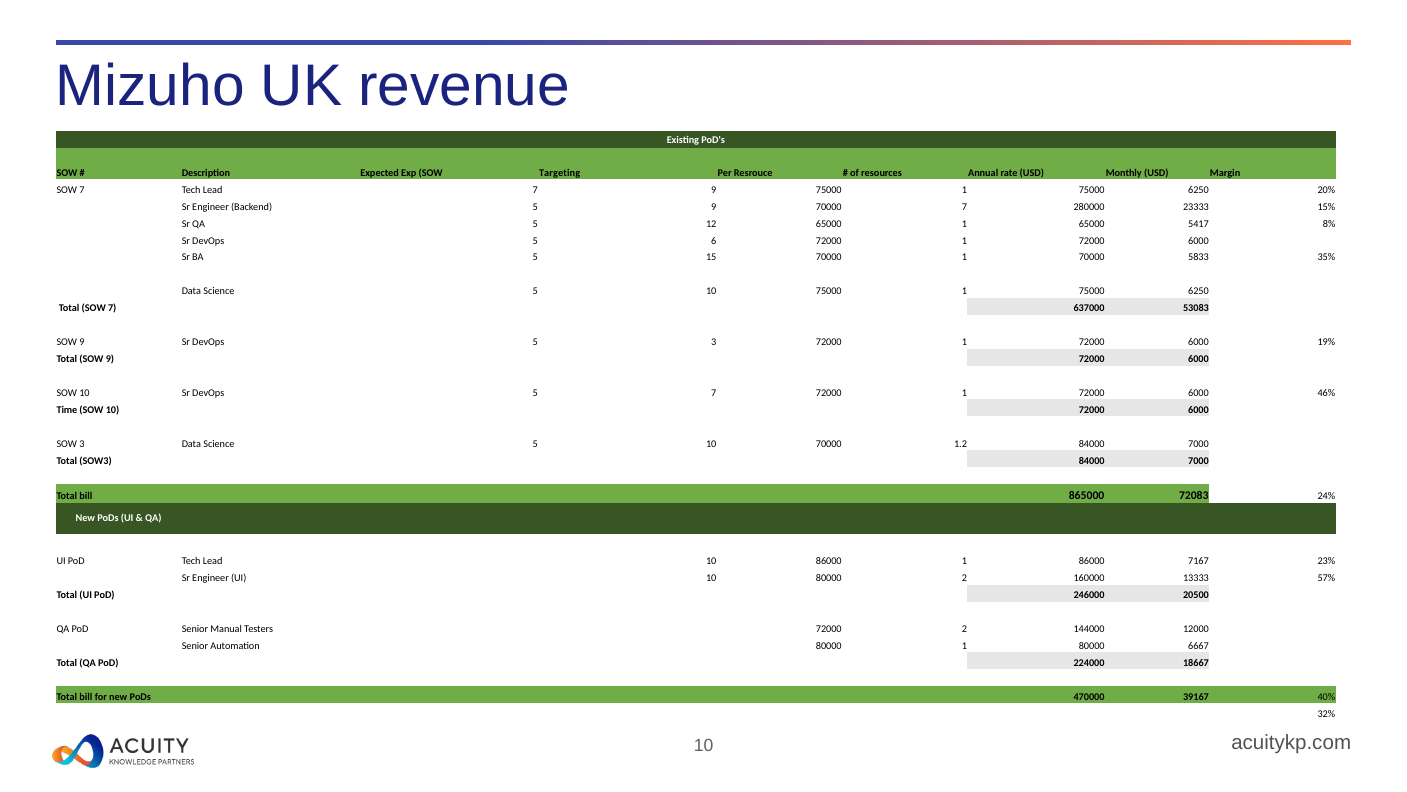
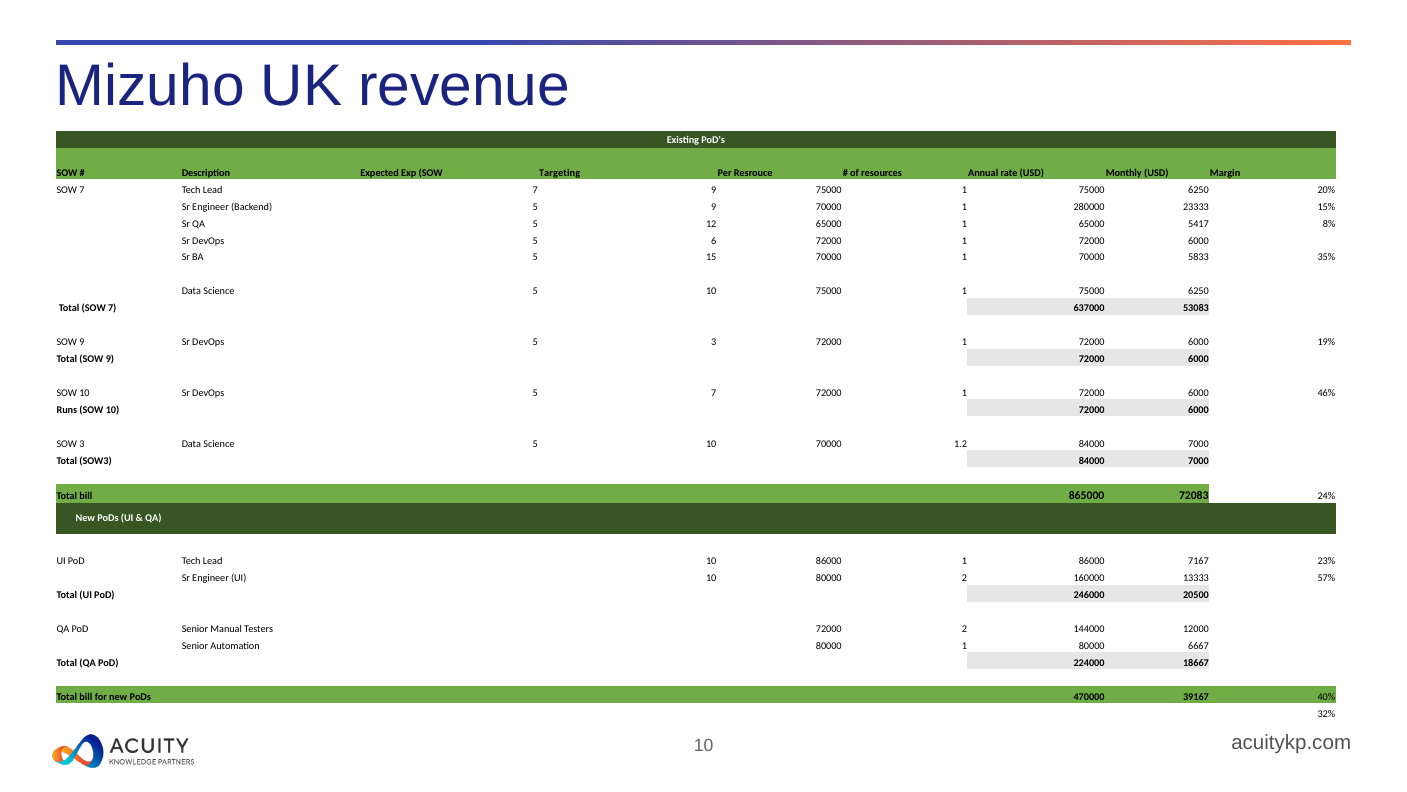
9 70000 7: 7 -> 1 (964, 207)
Time: Time -> Runs (67, 410)
